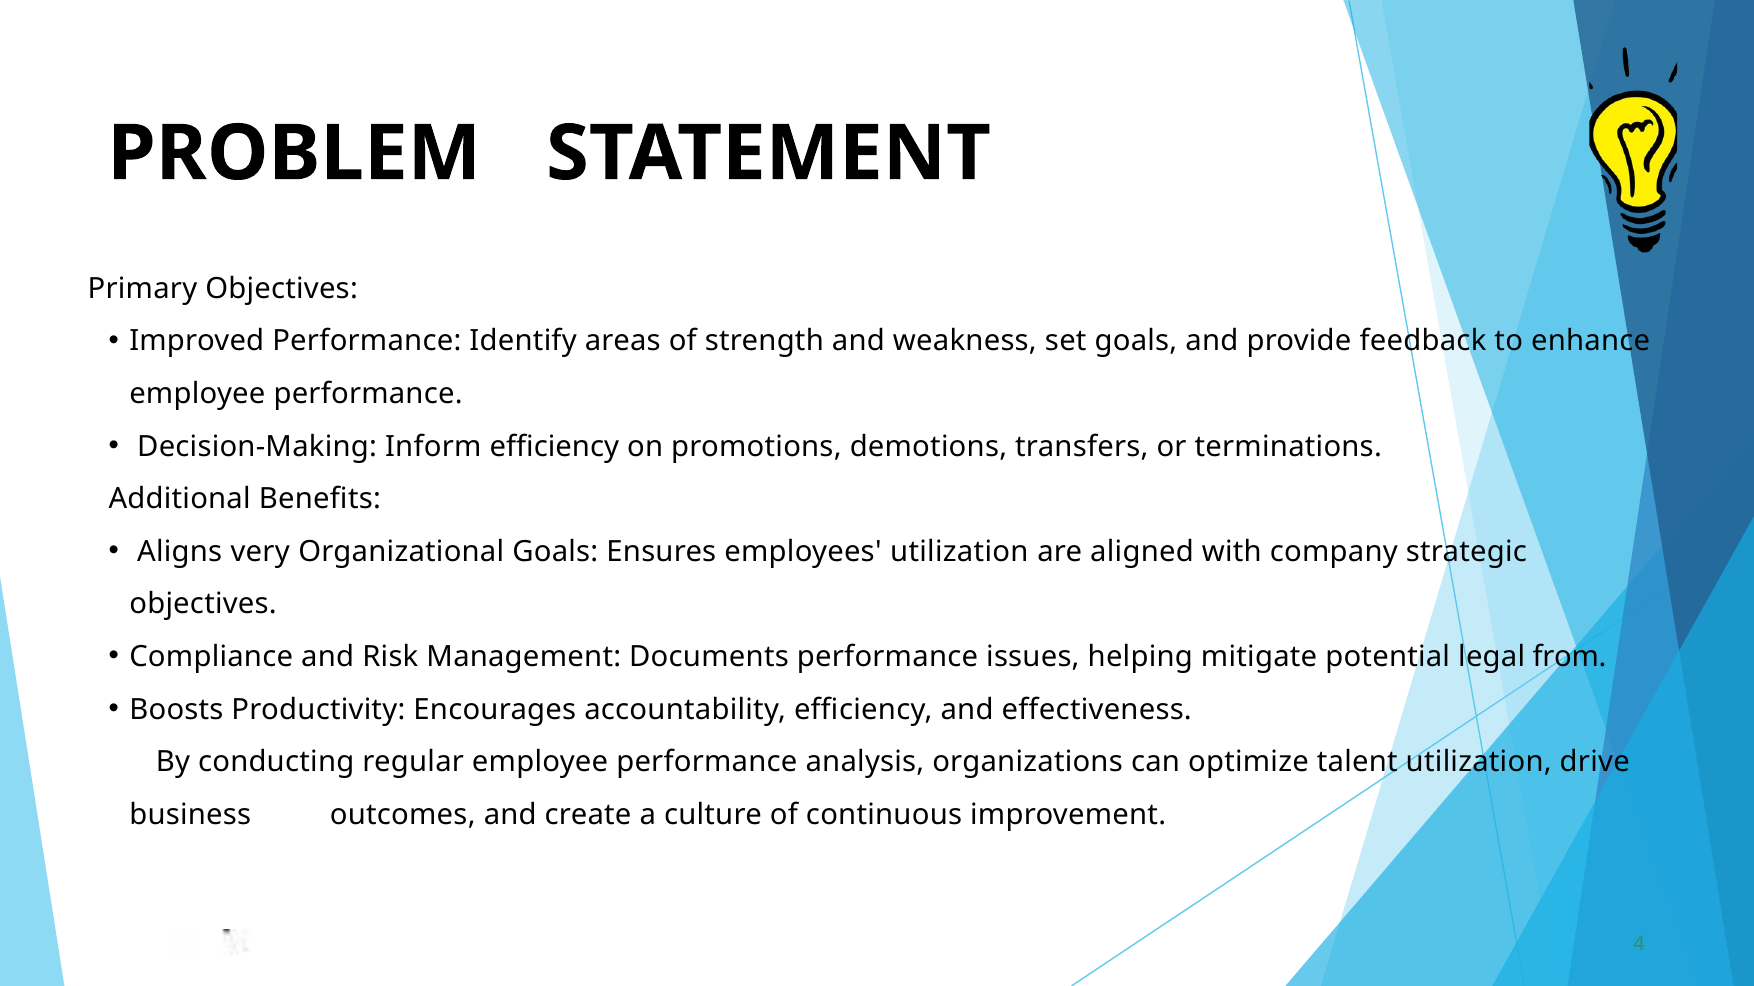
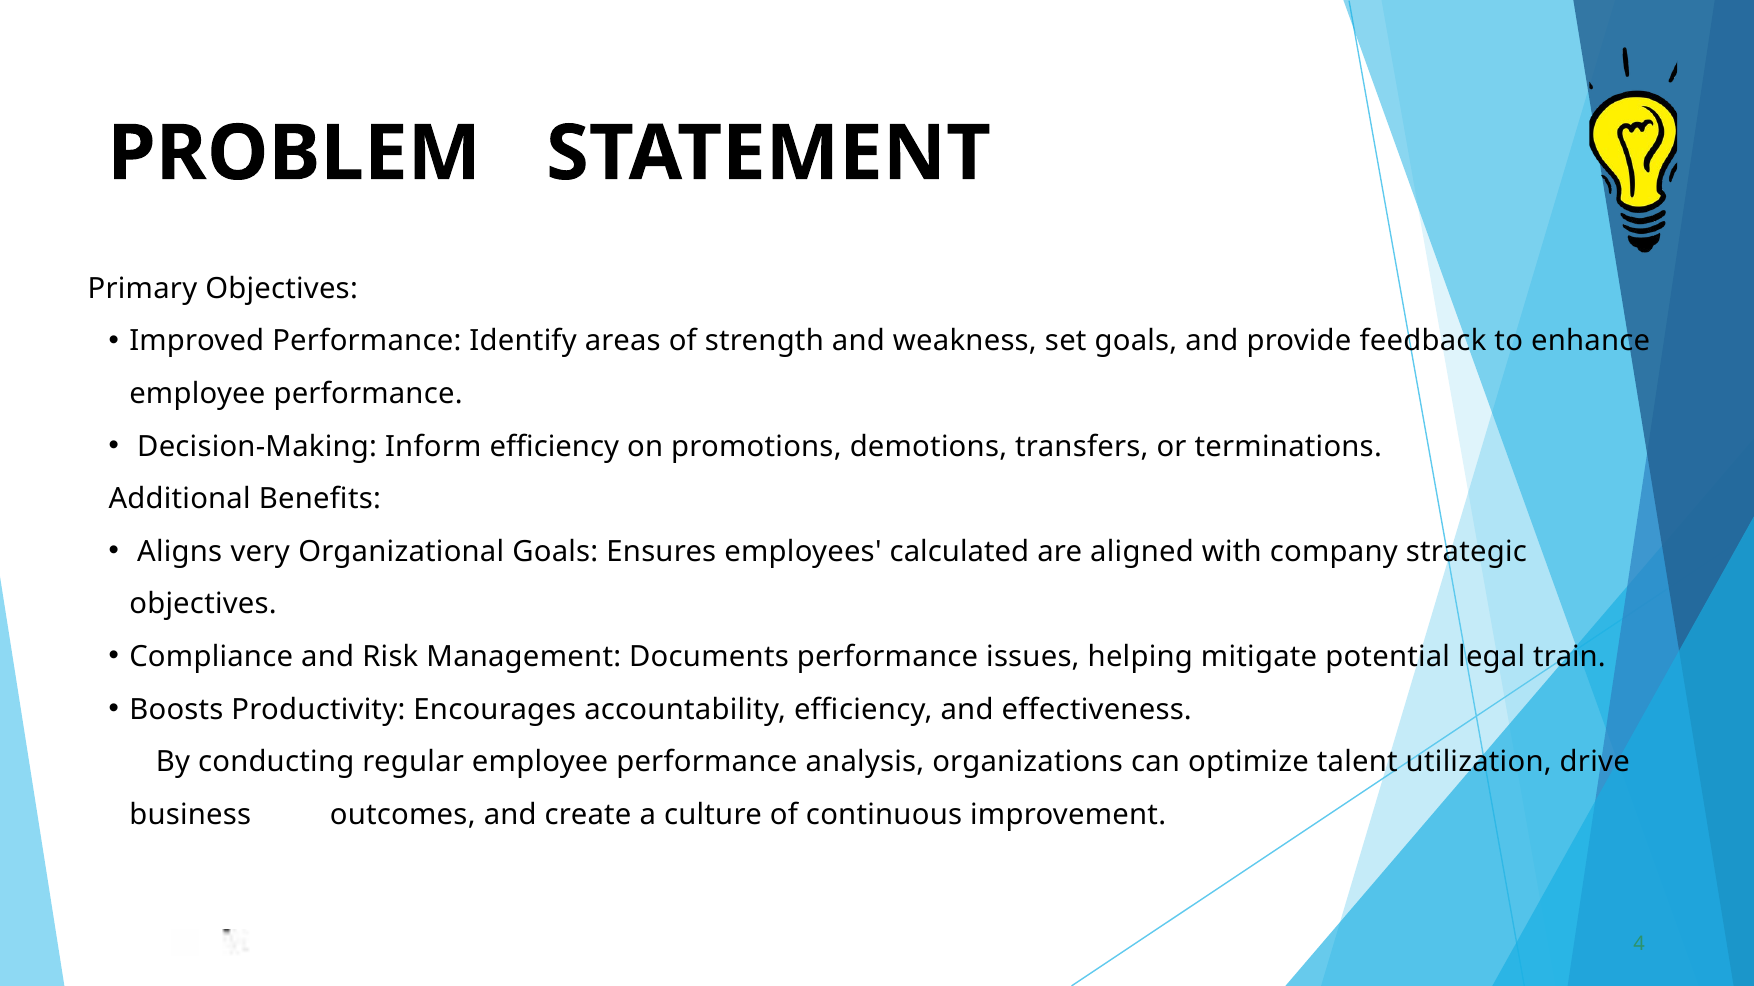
employees utilization: utilization -> calculated (959, 552)
from: from -> train (1569, 657)
